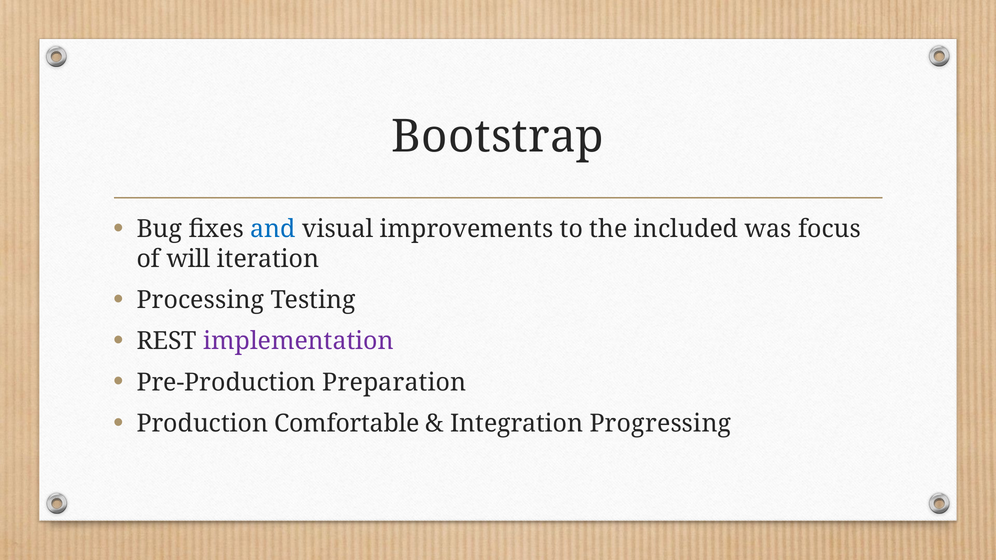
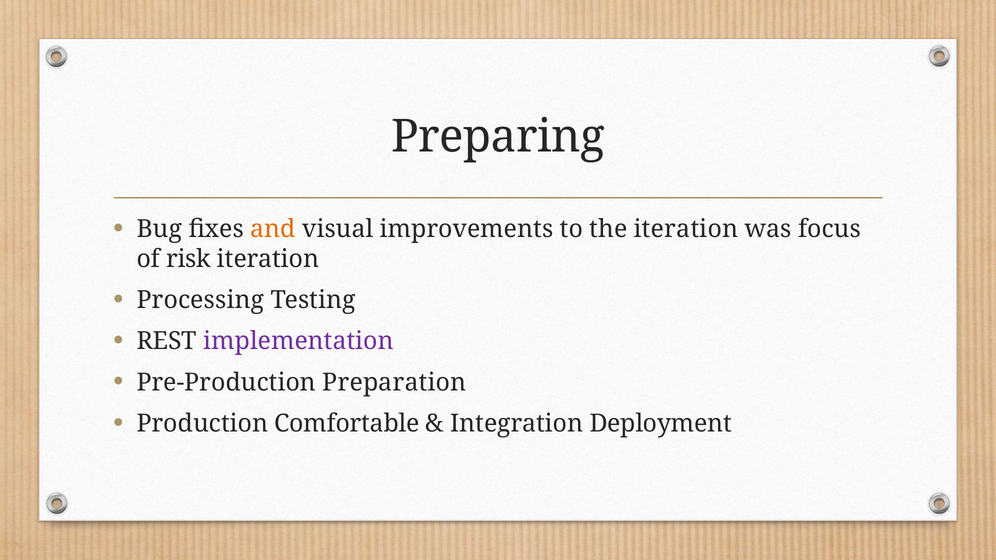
Bootstrap: Bootstrap -> Preparing (498, 137)
and colour: blue -> orange (273, 229)
the included: included -> iteration (686, 229)
will: will -> risk (189, 259)
Progressing: Progressing -> Deployment (661, 424)
